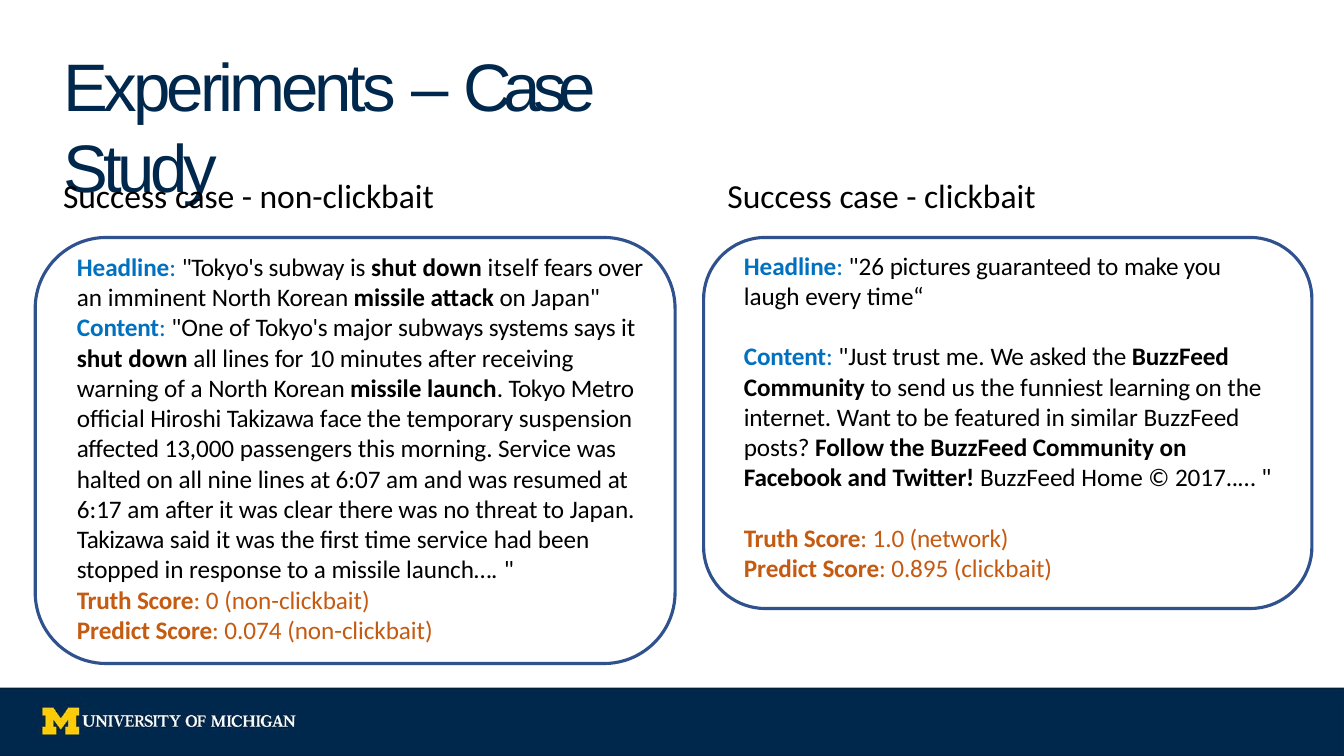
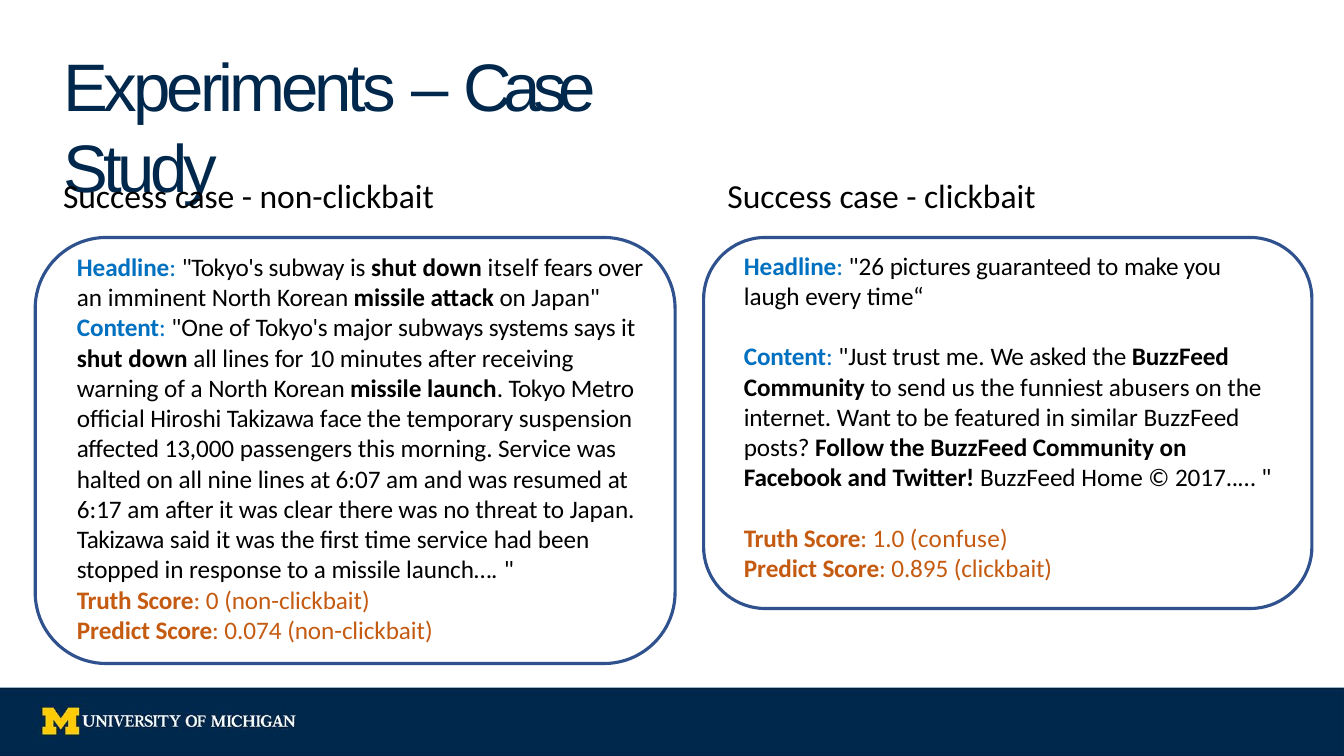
learning: learning -> abusers (1149, 388)
network: network -> confuse (959, 539)
